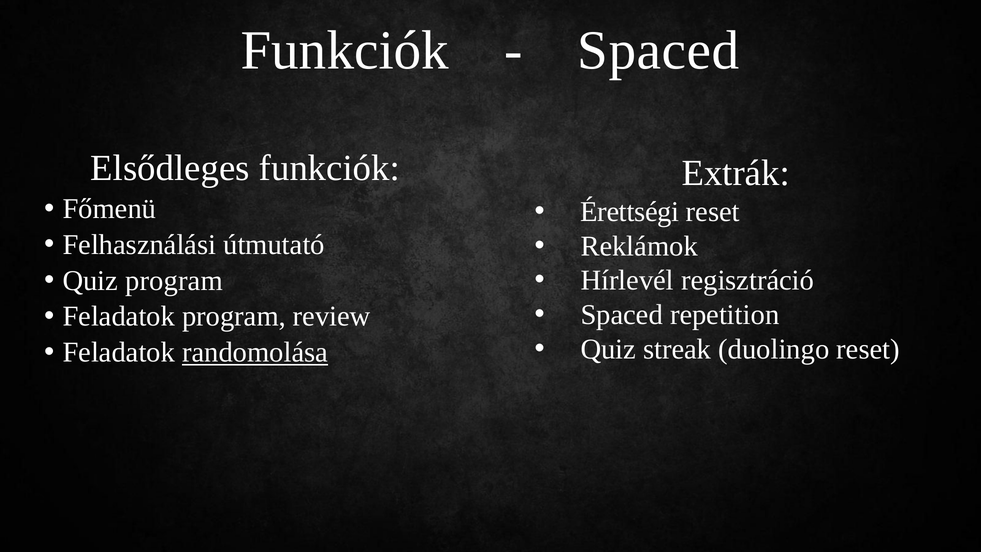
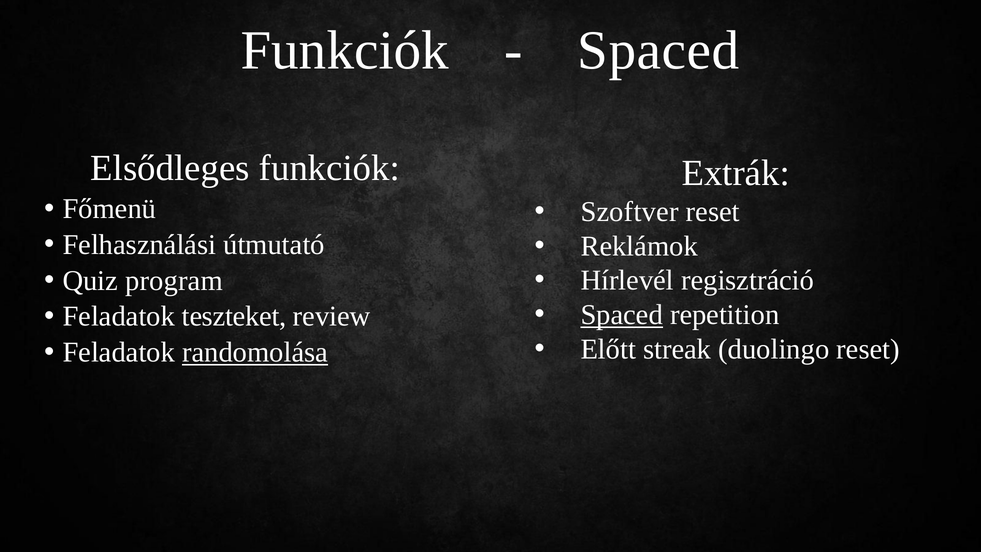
Érettségi: Érettségi -> Szoftver (630, 212)
Spaced underline: none -> present (622, 315)
Feladatok program: program -> teszteket (234, 316)
Quiz: Quiz -> Előtt (608, 349)
